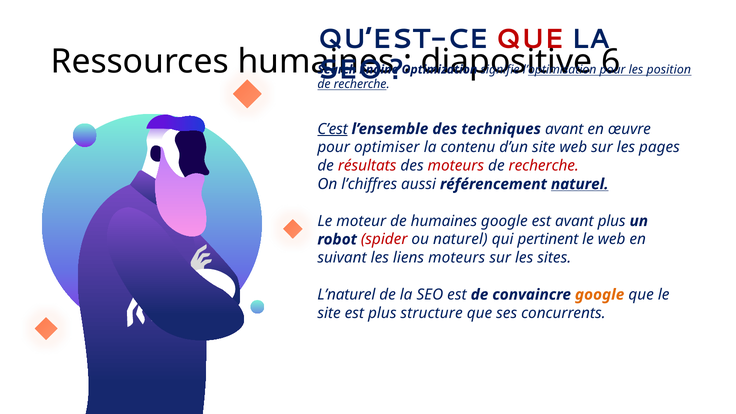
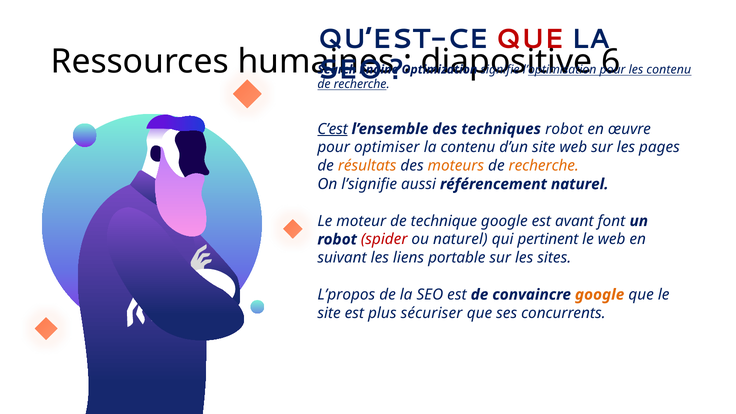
les position: position -> contenu (669, 69)
techniques avant: avant -> robot (564, 129)
résultats colour: red -> orange (367, 166)
moteurs colour: red -> orange (456, 166)
recherche colour: red -> orange (544, 166)
l’chiffres: l’chiffres -> l’signifie (369, 184)
naturel underline: present -> none (580, 184)
de humaines: humaines -> technique (444, 221)
avant plus: plus -> font (611, 221)
liens moteurs: moteurs -> portable (457, 258)
L’naturel: L’naturel -> L’propos (346, 295)
structure: structure -> sécuriser (432, 313)
